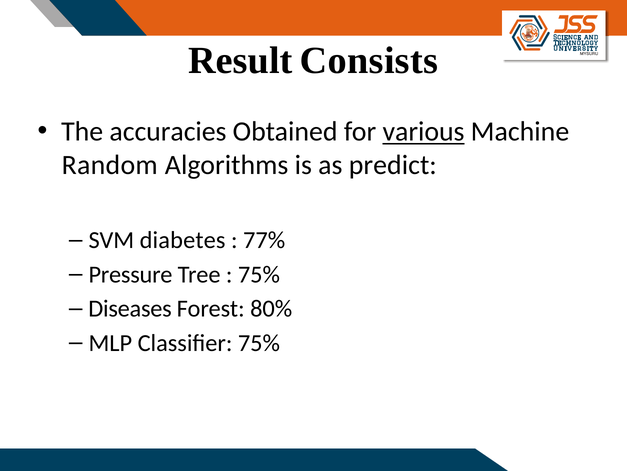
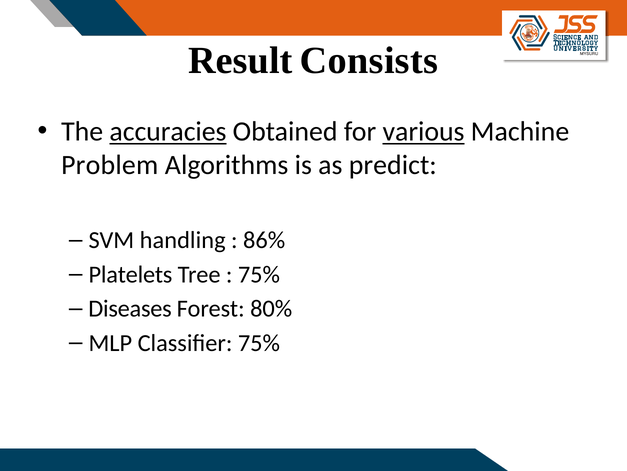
accuracies underline: none -> present (168, 132)
Random: Random -> Problem (110, 165)
diabetes: diabetes -> handling (183, 240)
77%: 77% -> 86% (264, 240)
Pressure: Pressure -> Platelets (130, 274)
